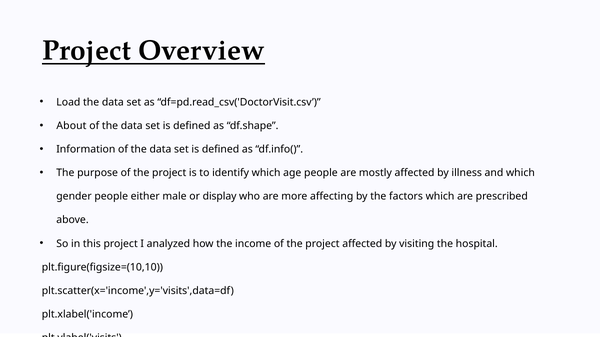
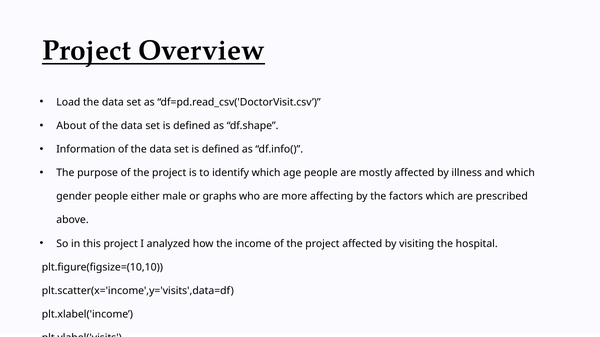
display: display -> graphs (220, 197)
